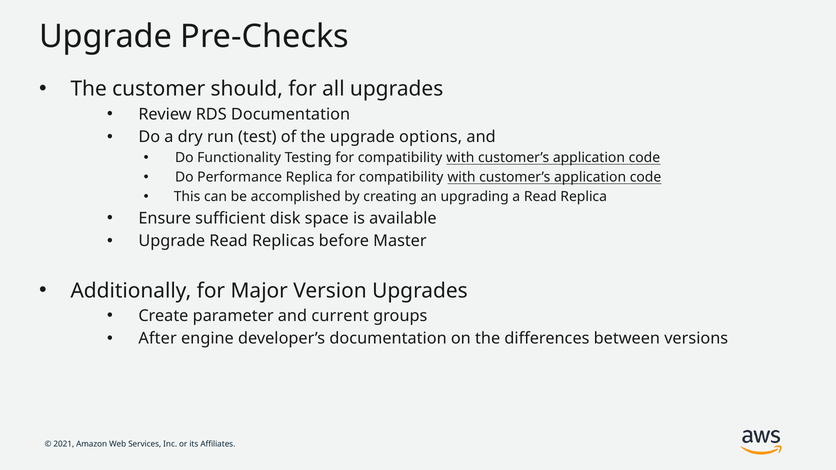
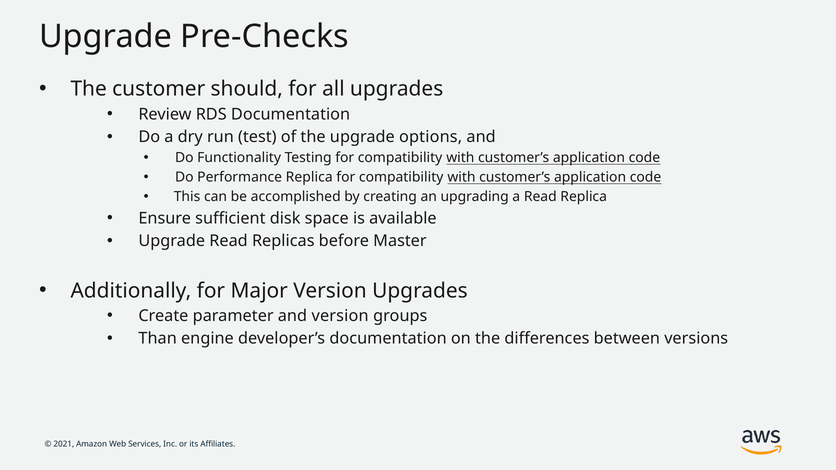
and current: current -> version (340, 316)
After: After -> Than (158, 339)
